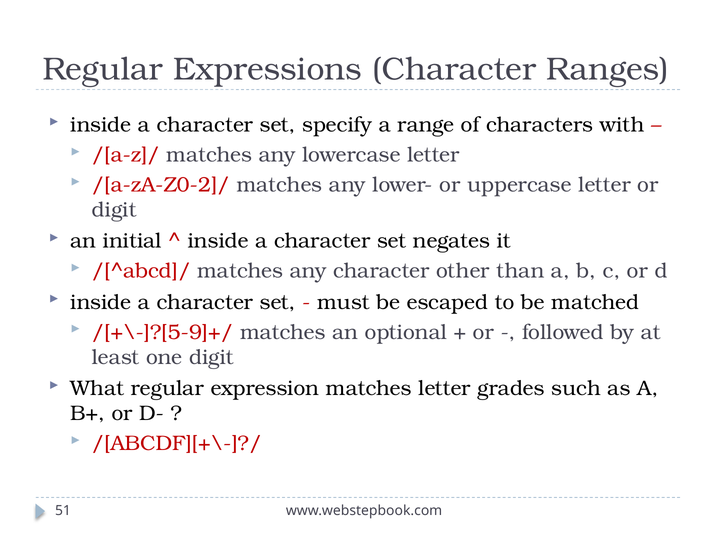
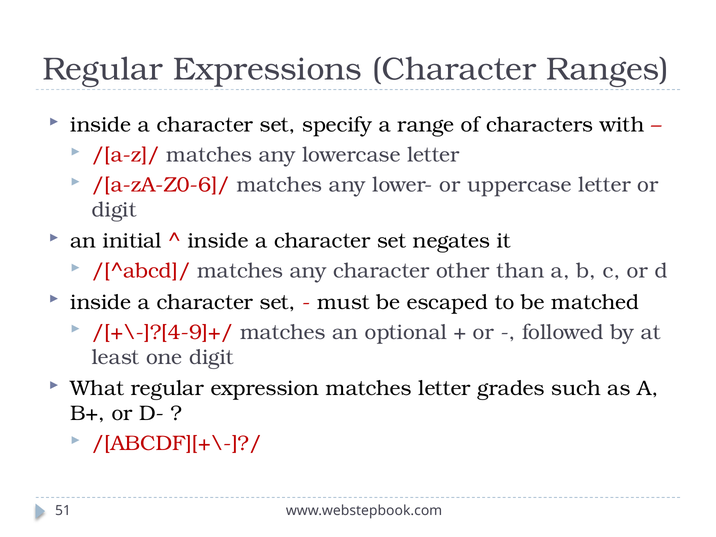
/[a-zA-Z0-2]/: /[a-zA-Z0-2]/ -> /[a-zA-Z0-6]/ (161, 185)
/[+\-]?[5-9]+/: /[+\-]?[5-9]+/ -> /[+\-]?[4-9]+/ (163, 332)
